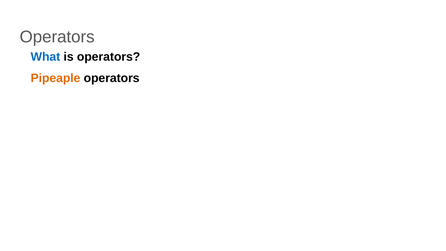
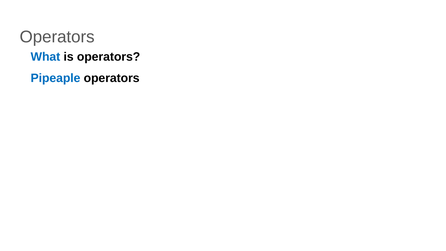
Pipeaple colour: orange -> blue (56, 78)
